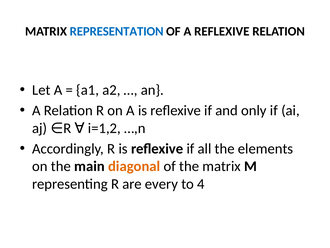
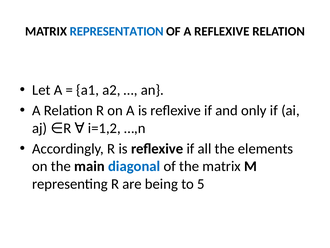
diagonal colour: orange -> blue (134, 166)
every: every -> being (161, 184)
4: 4 -> 5 (201, 184)
